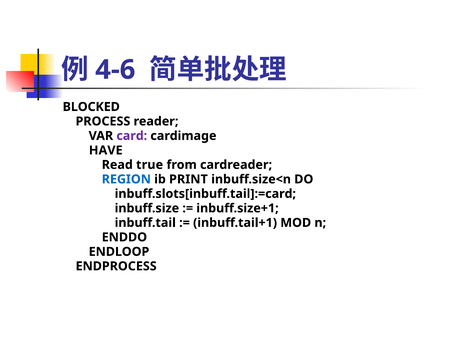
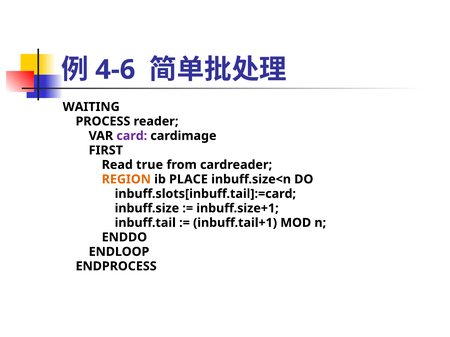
BLOCKED: BLOCKED -> WAITING (91, 107)
HAVE: HAVE -> FIRST (106, 151)
REGION colour: blue -> orange (126, 180)
PRINT: PRINT -> PLACE (188, 180)
